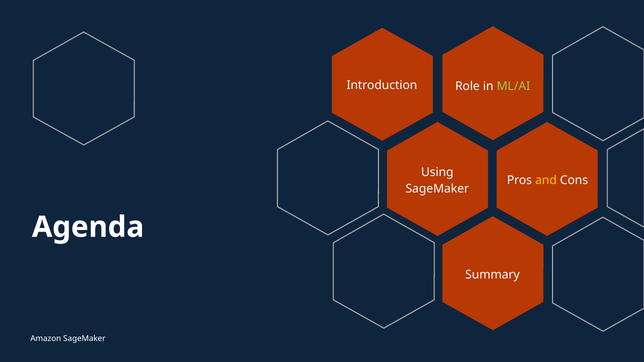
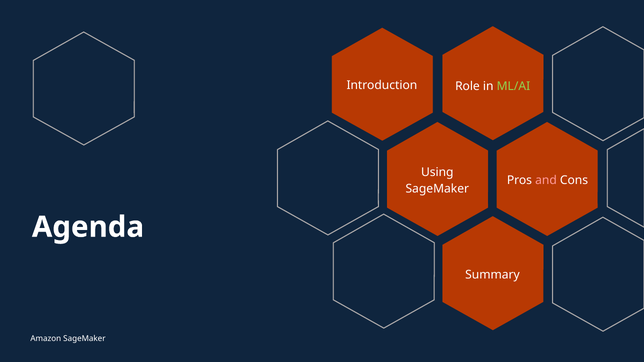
and colour: yellow -> pink (546, 180)
